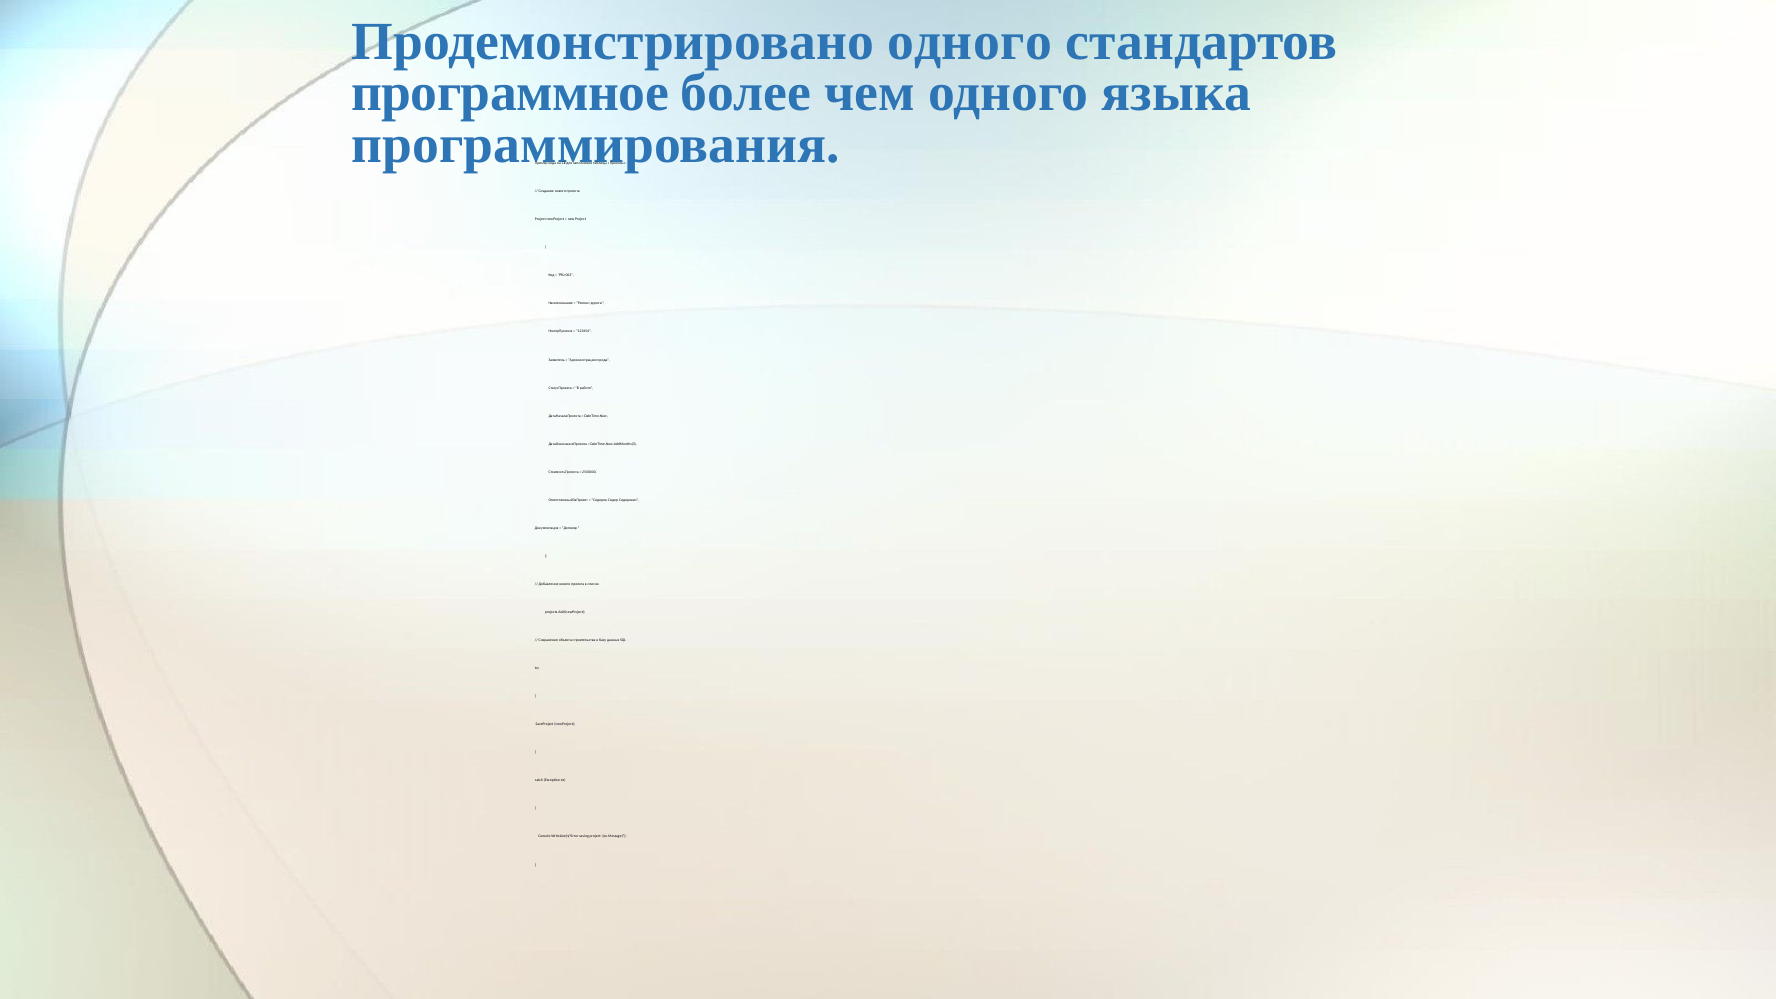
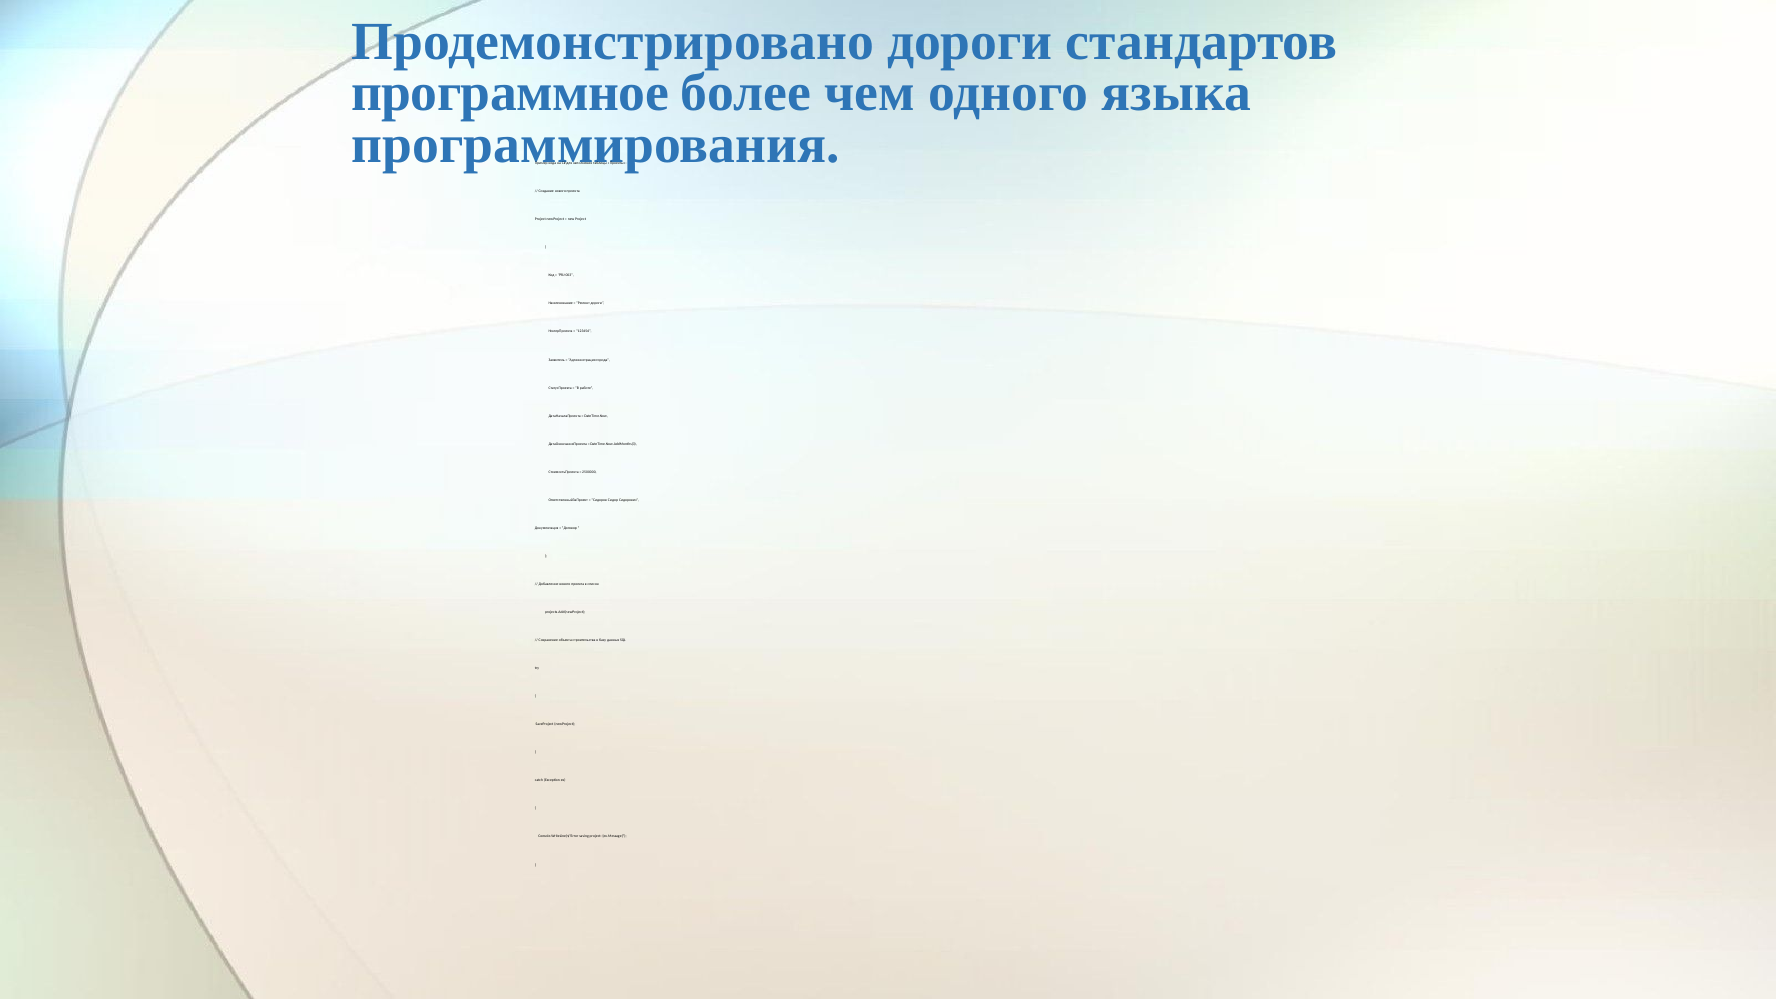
Продемонстрировано одного: одного -> дороги (970, 41)
